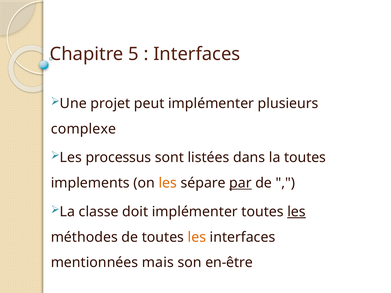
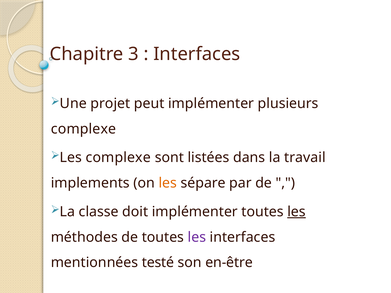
5: 5 -> 3 (133, 54)
Les processus: processus -> complexe (118, 158)
la toutes: toutes -> travail (305, 158)
par underline: present -> none (240, 183)
les colour: orange -> purple (197, 237)
mais: mais -> testé (158, 263)
